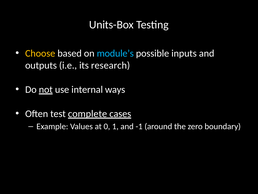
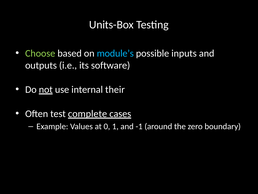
Choose colour: yellow -> light green (40, 53)
research: research -> software (111, 65)
ways: ways -> their (115, 89)
